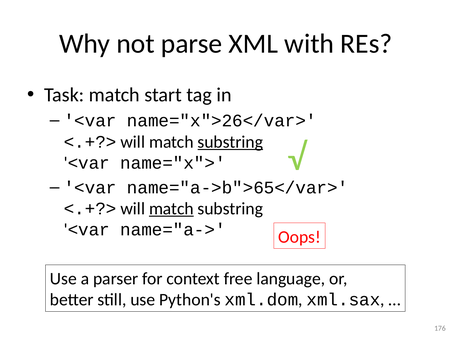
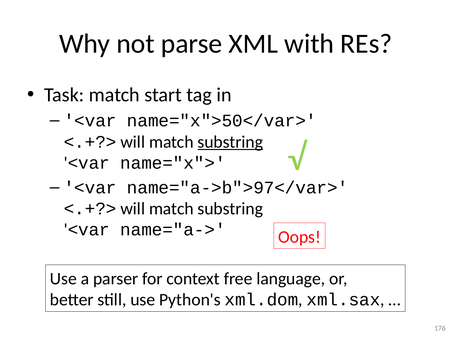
name="x">26</var>: name="x">26</var> -> name="x">50</var> (222, 121)
name="a->b">65</var>: name="a->b">65</var> -> name="a->b">97</var> (238, 188)
match underline: present -> none (171, 209)
